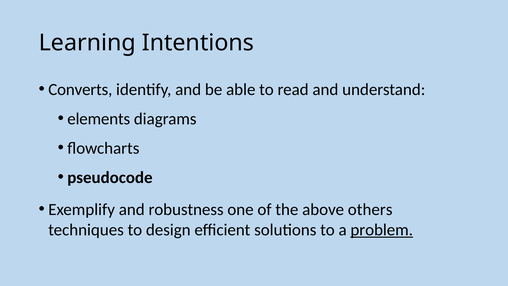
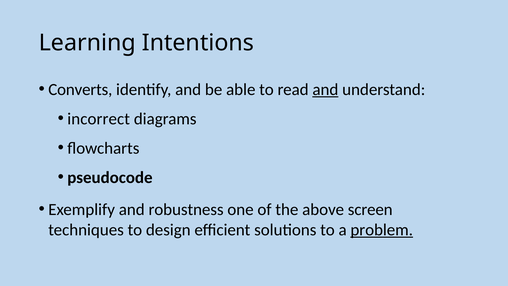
and underline: none -> present (325, 89)
elements: elements -> incorrect (99, 119)
others: others -> screen (370, 209)
